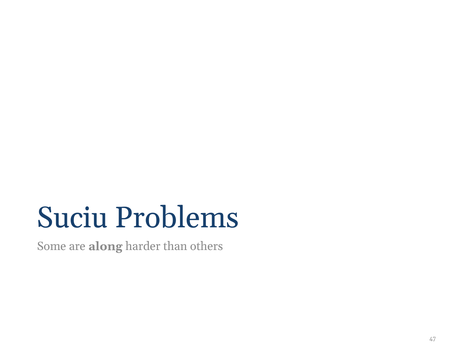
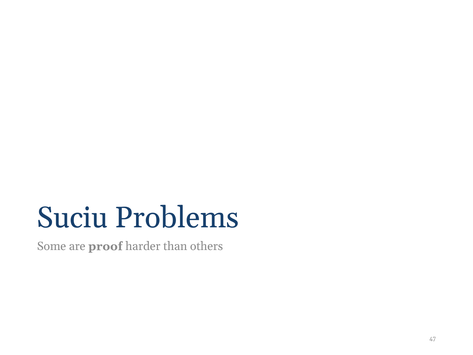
along: along -> proof (105, 246)
